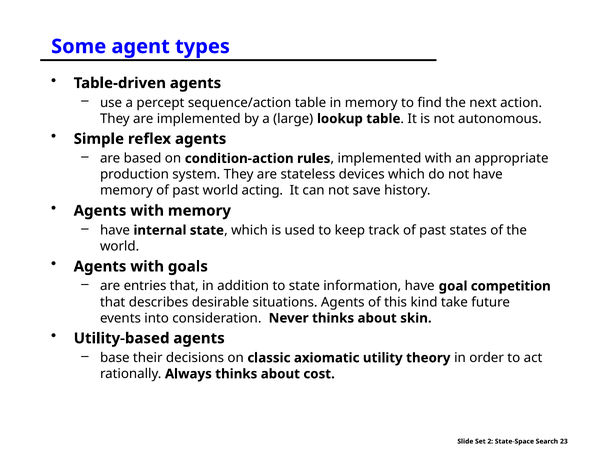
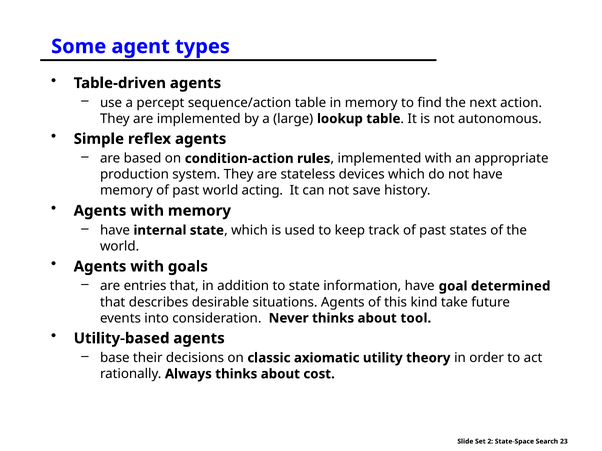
competition: competition -> determined (511, 286)
skin: skin -> tool (416, 318)
